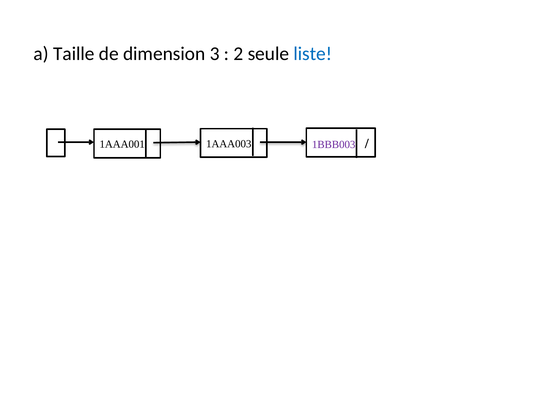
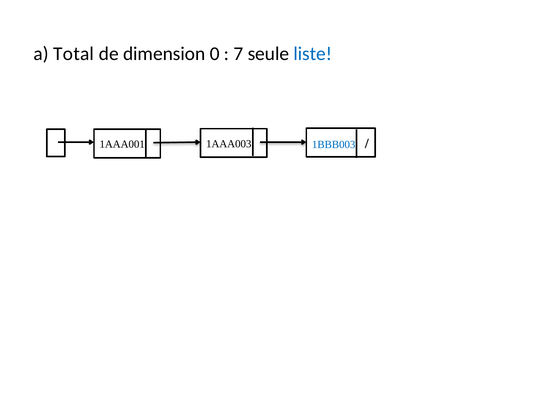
Taille: Taille -> Total (74, 54)
3: 3 -> 0 (215, 54)
2: 2 -> 7 (238, 54)
1BBB003 colour: purple -> blue (334, 144)
